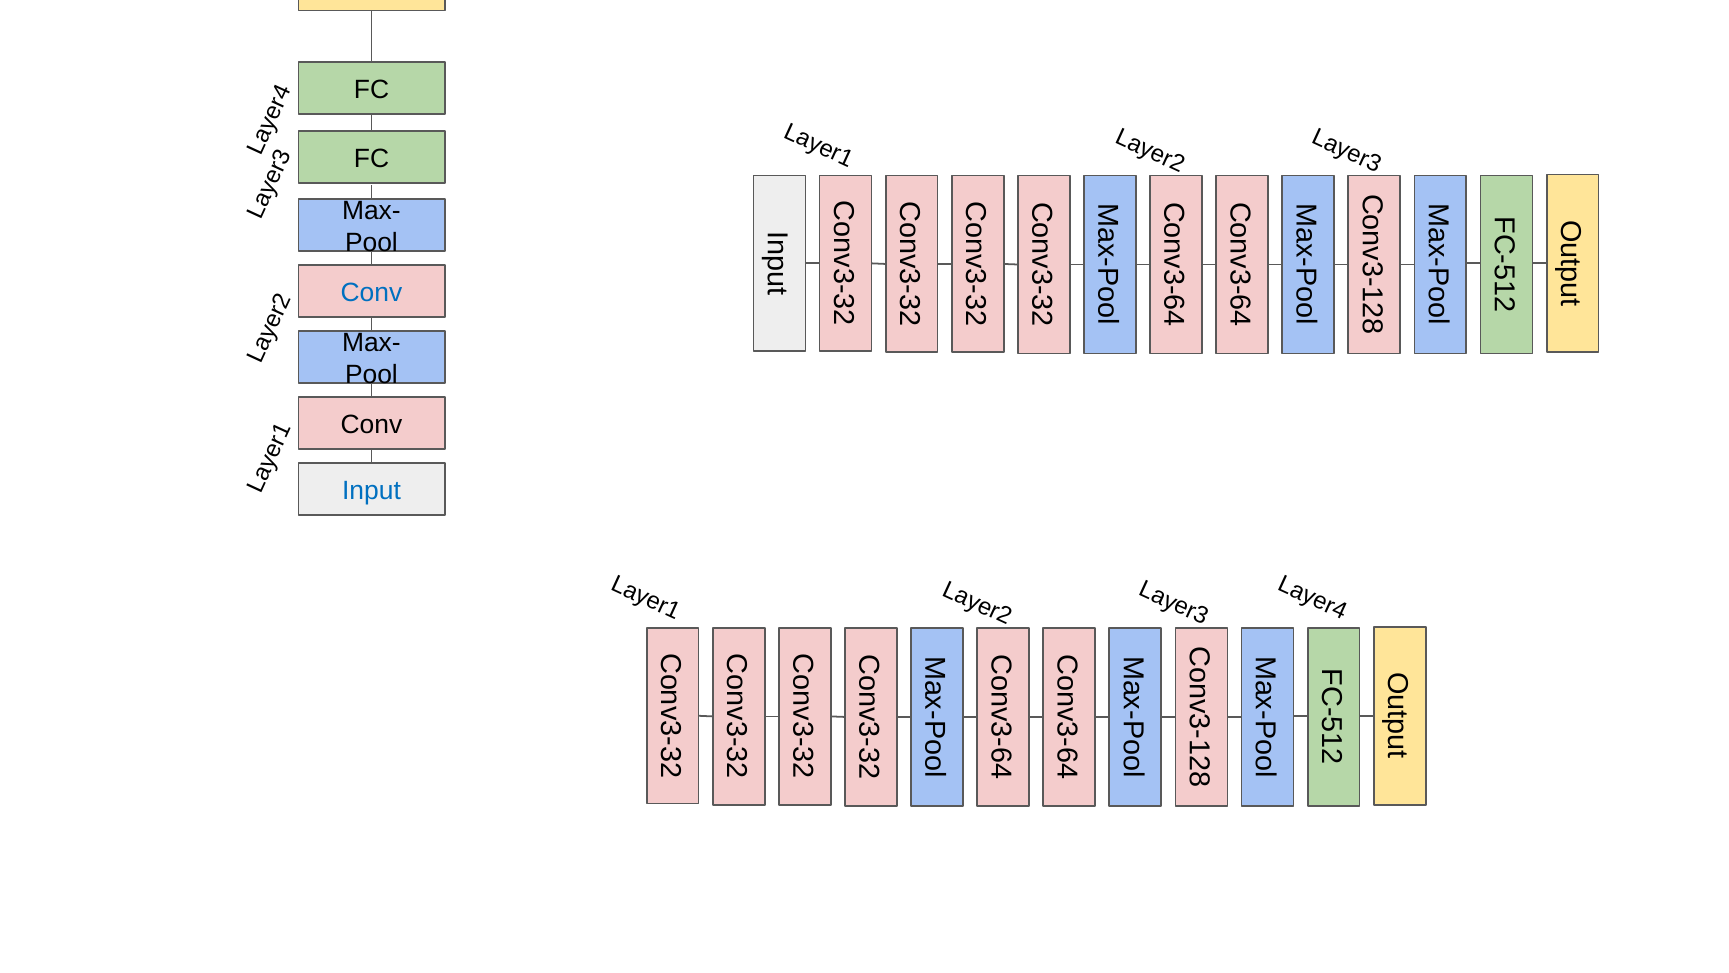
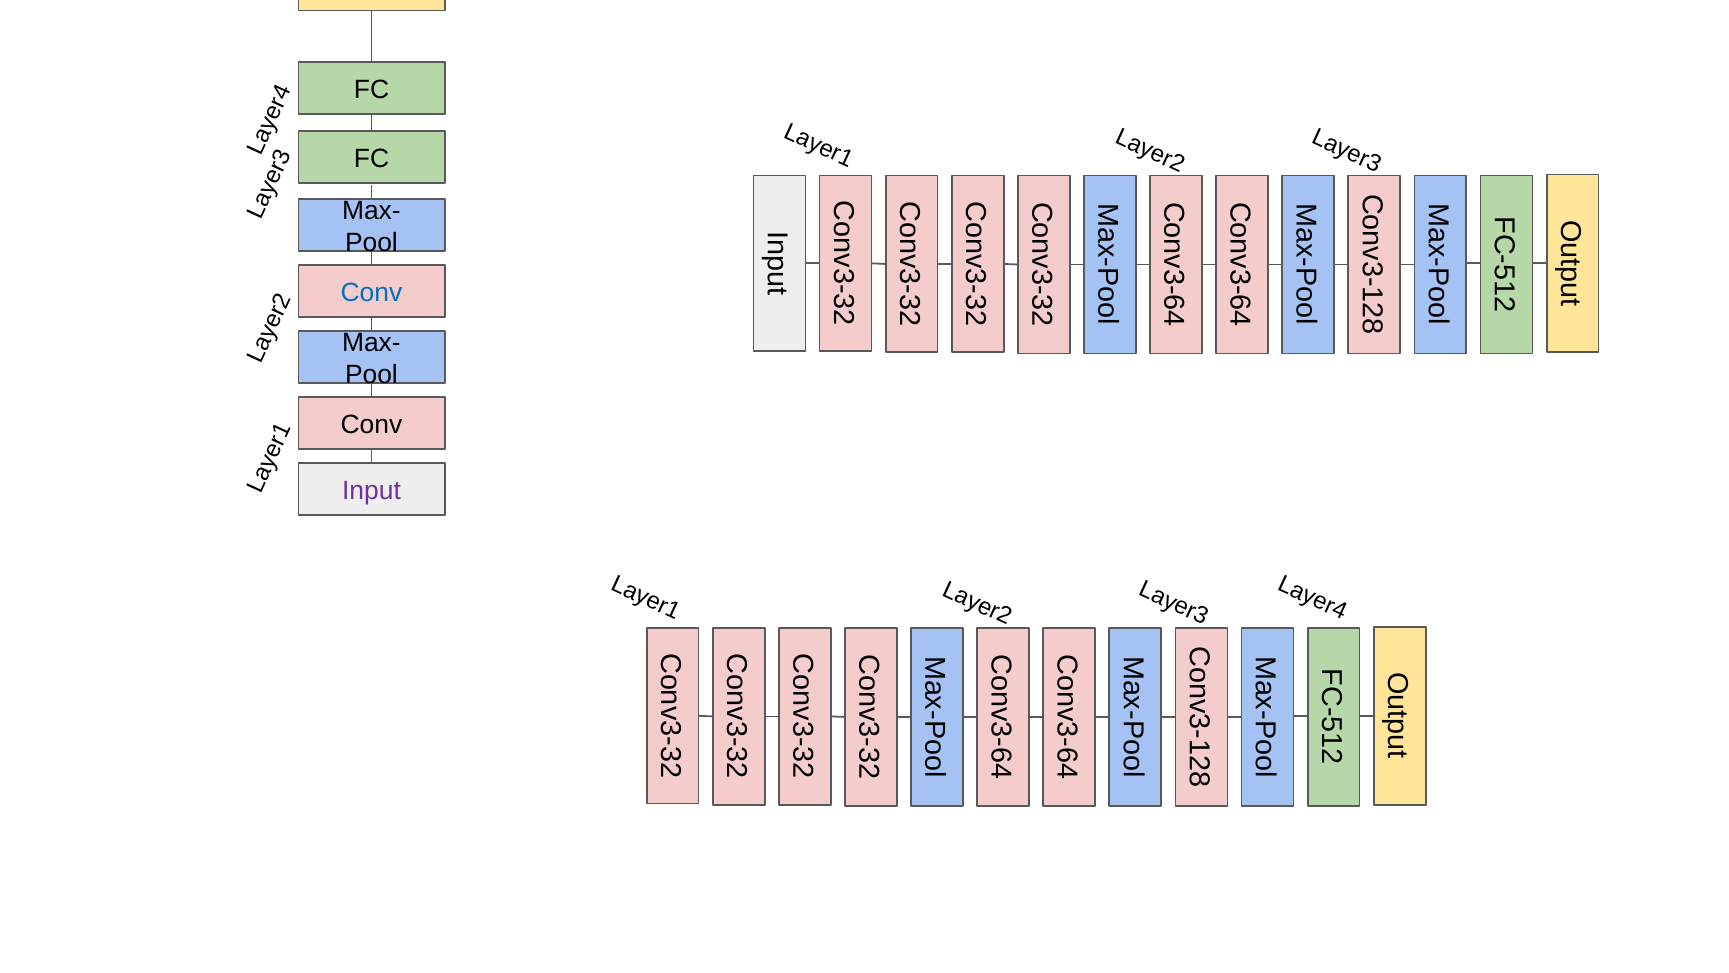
Input colour: blue -> purple (372, 491)
